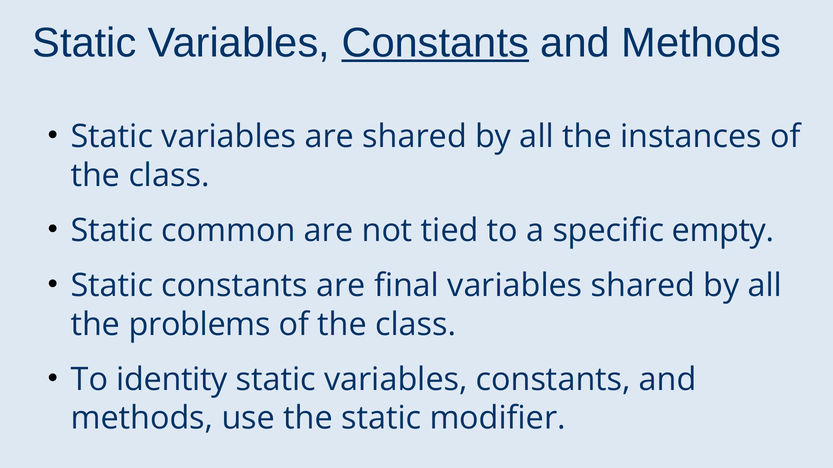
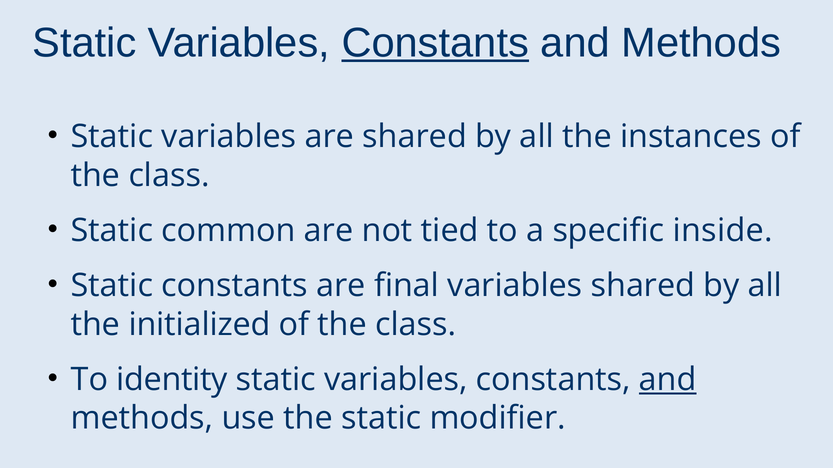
empty: empty -> inside (723, 231)
problems: problems -> initialized (200, 325)
and underline: none -> present (668, 380)
